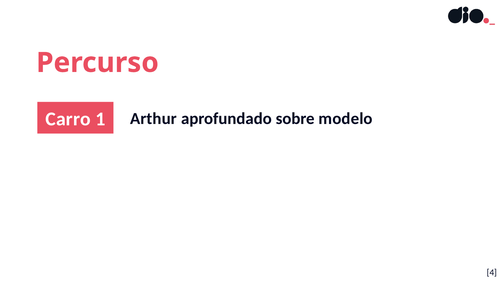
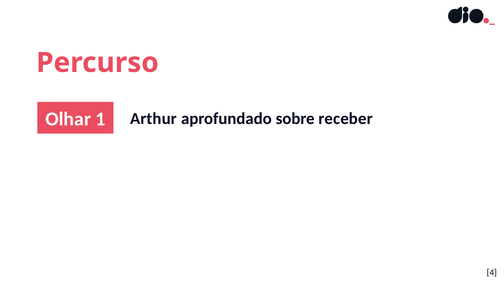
Carro: Carro -> Olhar (68, 119)
modelo: modelo -> receber (346, 119)
